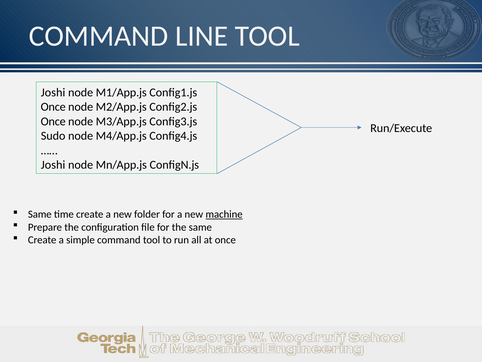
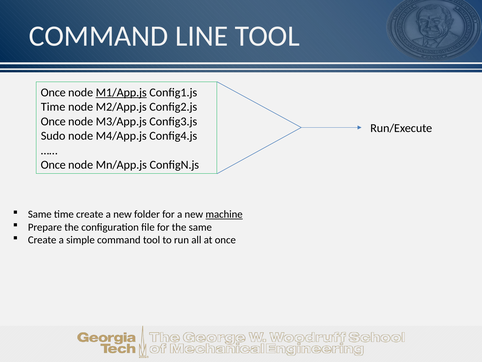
Joshi: Joshi -> Once (53, 92)
M1/App.js underline: none -> present (121, 92)
Once: Once -> Time (53, 107)
Joshi: Joshi -> Once (53, 165)
